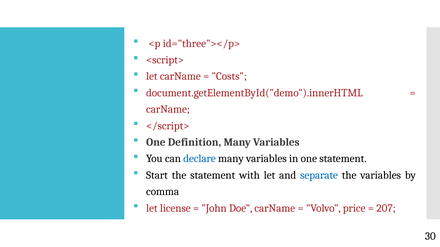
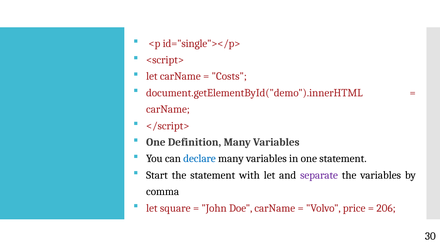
id="three"></p>: id="three"></p> -> id="single"></p> (202, 44)
separate colour: blue -> purple (319, 176)
license: license -> square (175, 209)
207: 207 -> 206 (386, 209)
